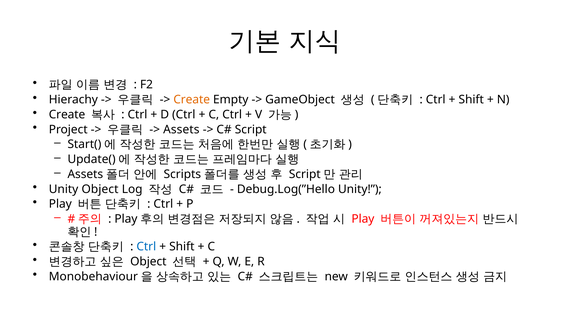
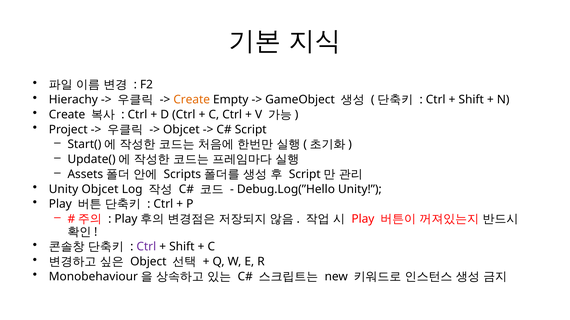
Assets: Assets -> Objcet (181, 130)
Unity Object: Object -> Objcet (100, 190)
Ctrl colour: blue -> purple (146, 247)
